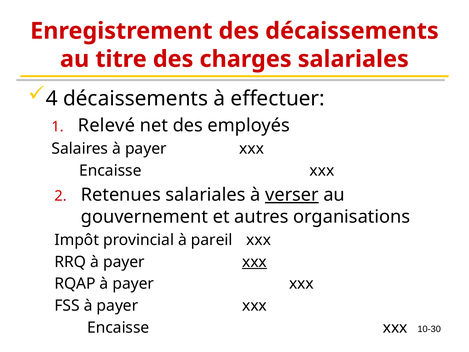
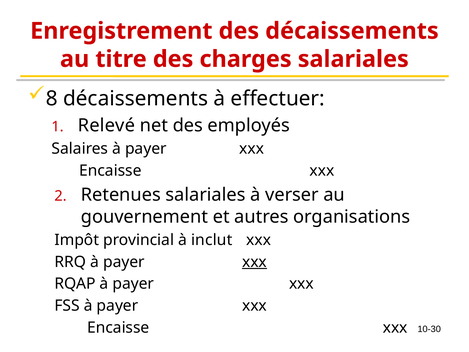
4: 4 -> 8 (52, 98)
verser underline: present -> none (292, 195)
pareil: pareil -> inclut (212, 240)
